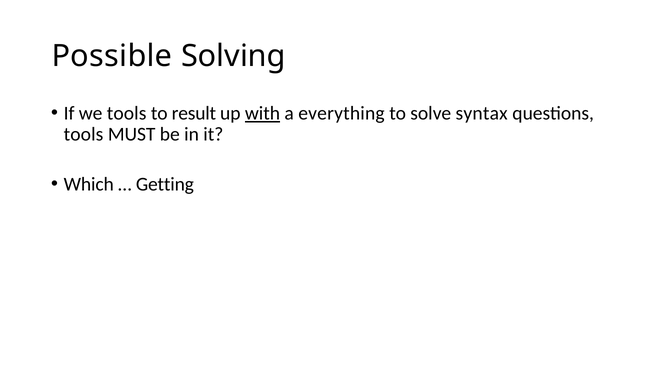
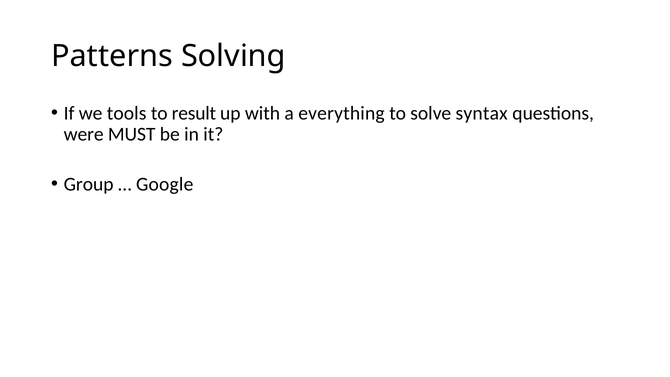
Possible: Possible -> Patterns (112, 56)
with underline: present -> none (263, 113)
tools: tools -> were (84, 134)
Which: Which -> Group (89, 184)
Getting: Getting -> Google (165, 184)
